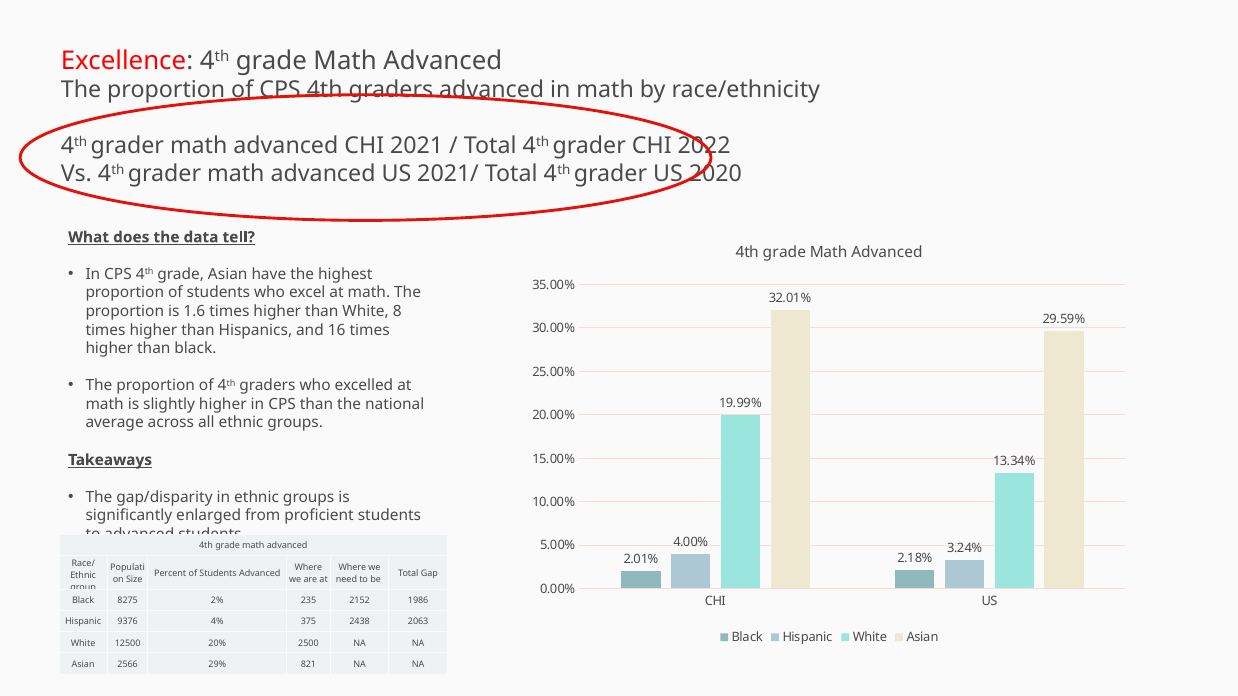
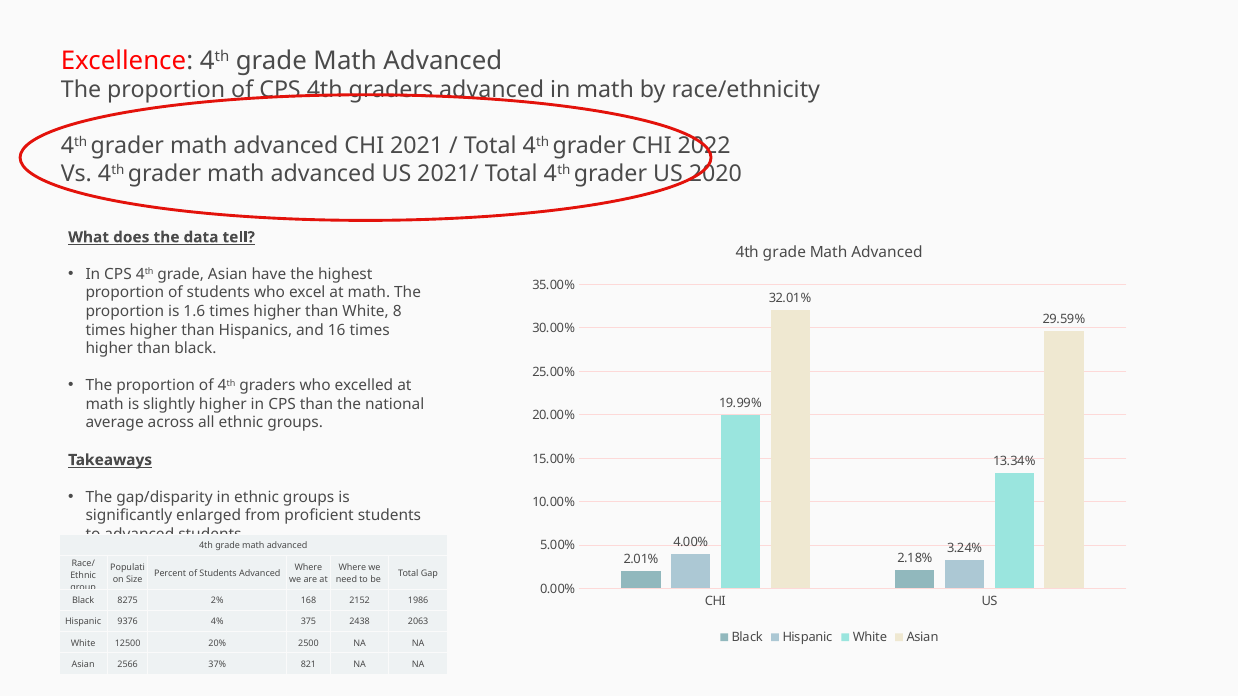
235: 235 -> 168 (308, 601)
29%: 29% -> 37% (217, 665)
